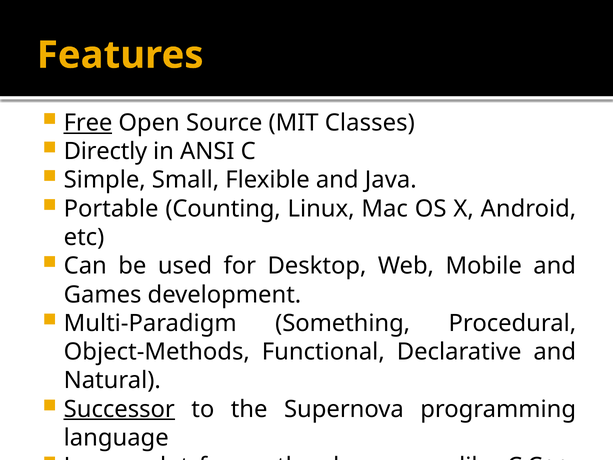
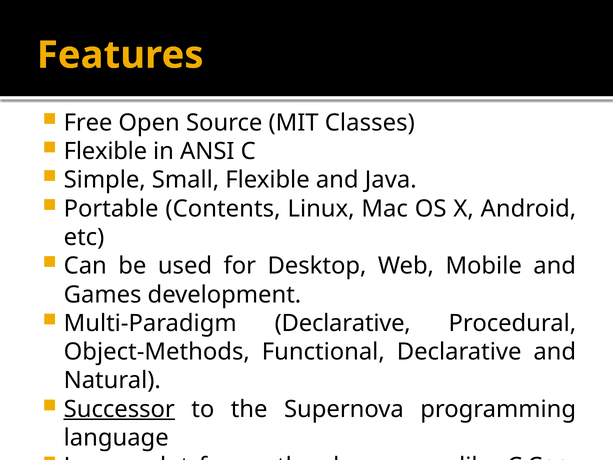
Free underline: present -> none (88, 123)
Directly: Directly -> Flexible (105, 151)
Counting: Counting -> Contents (223, 209)
Multi-Paradigm Something: Something -> Declarative (343, 323)
